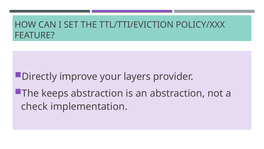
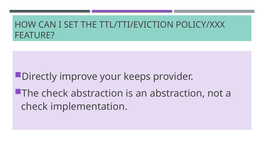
layers: layers -> keeps (137, 76)
The keeps: keeps -> check (55, 93)
